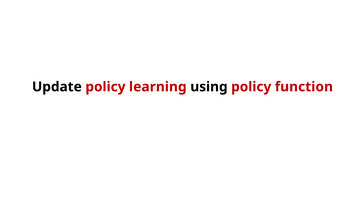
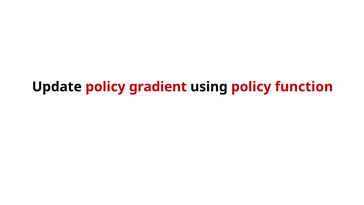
learning: learning -> gradient (158, 87)
